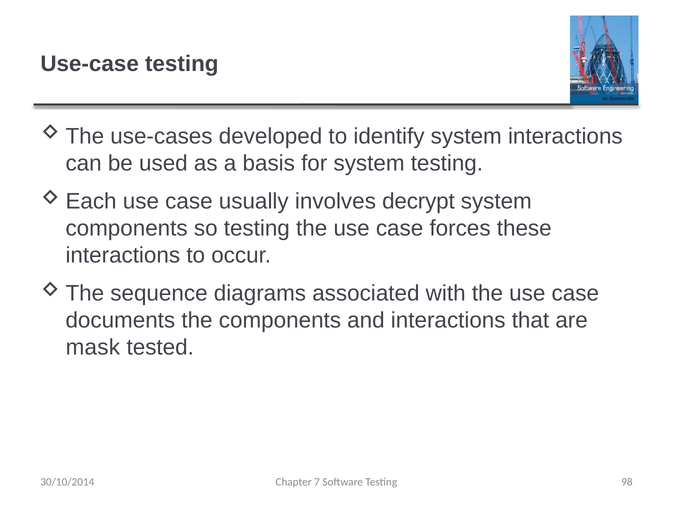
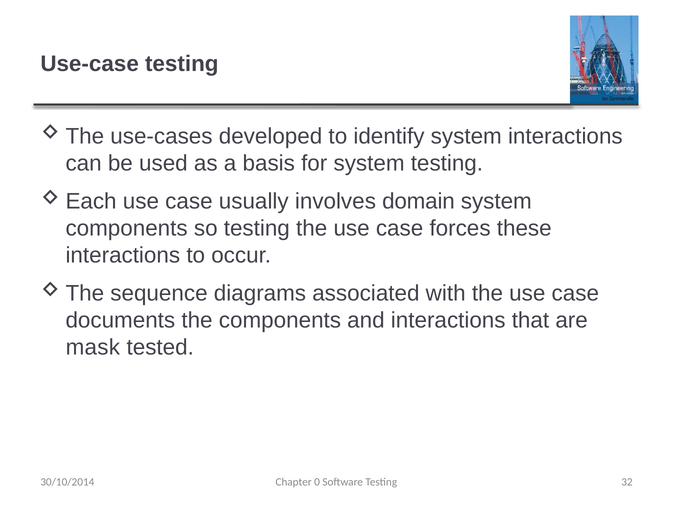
decrypt: decrypt -> domain (418, 201)
7: 7 -> 0 (317, 482)
98: 98 -> 32 (627, 482)
